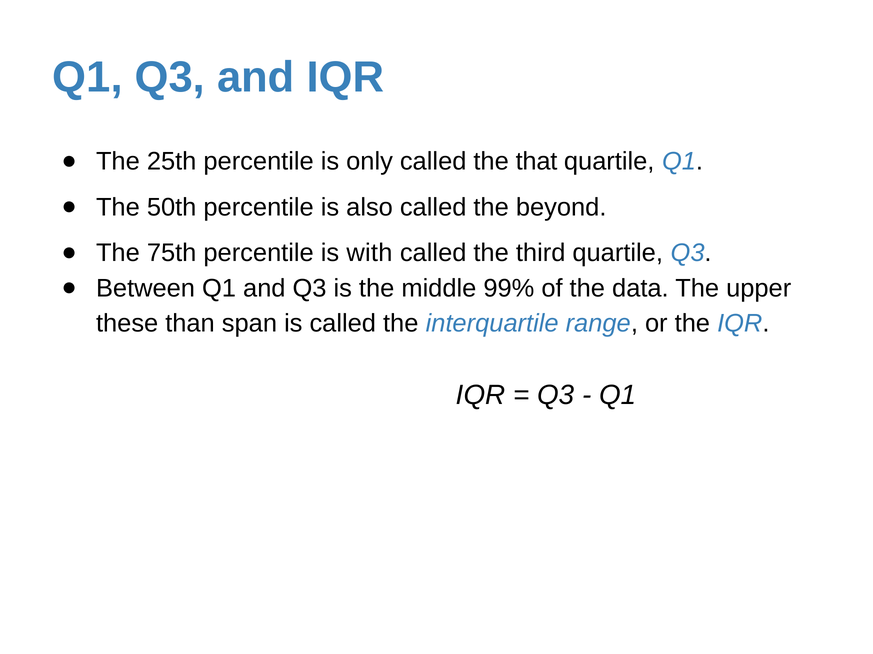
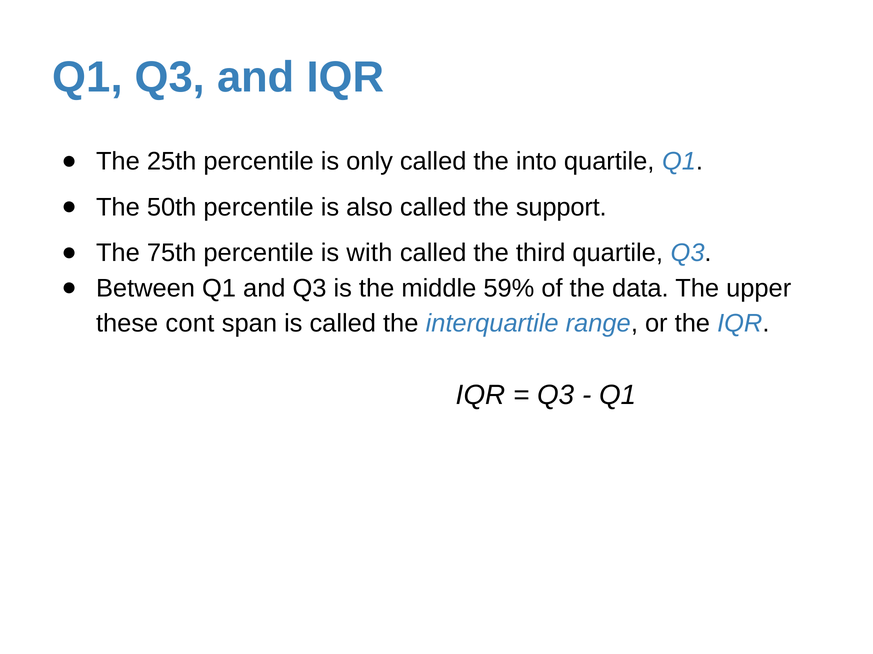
that: that -> into (536, 162)
beyond: beyond -> support (561, 208)
99%: 99% -> 59% (509, 289)
than: than -> cont (190, 324)
